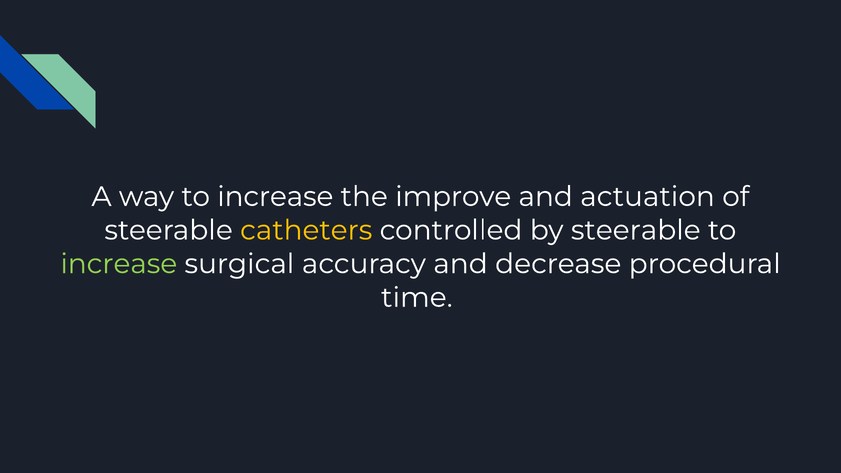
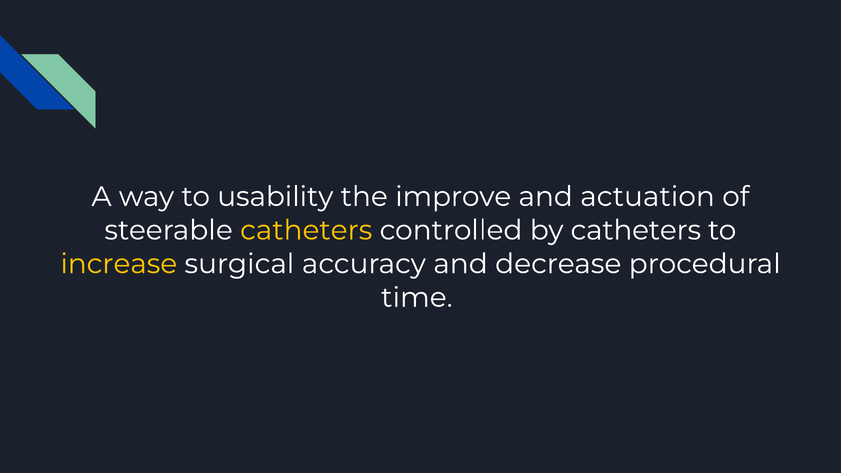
way to increase: increase -> usability (275, 197)
by steerable: steerable -> catheters (636, 230)
increase colour: light green -> yellow (119, 264)
